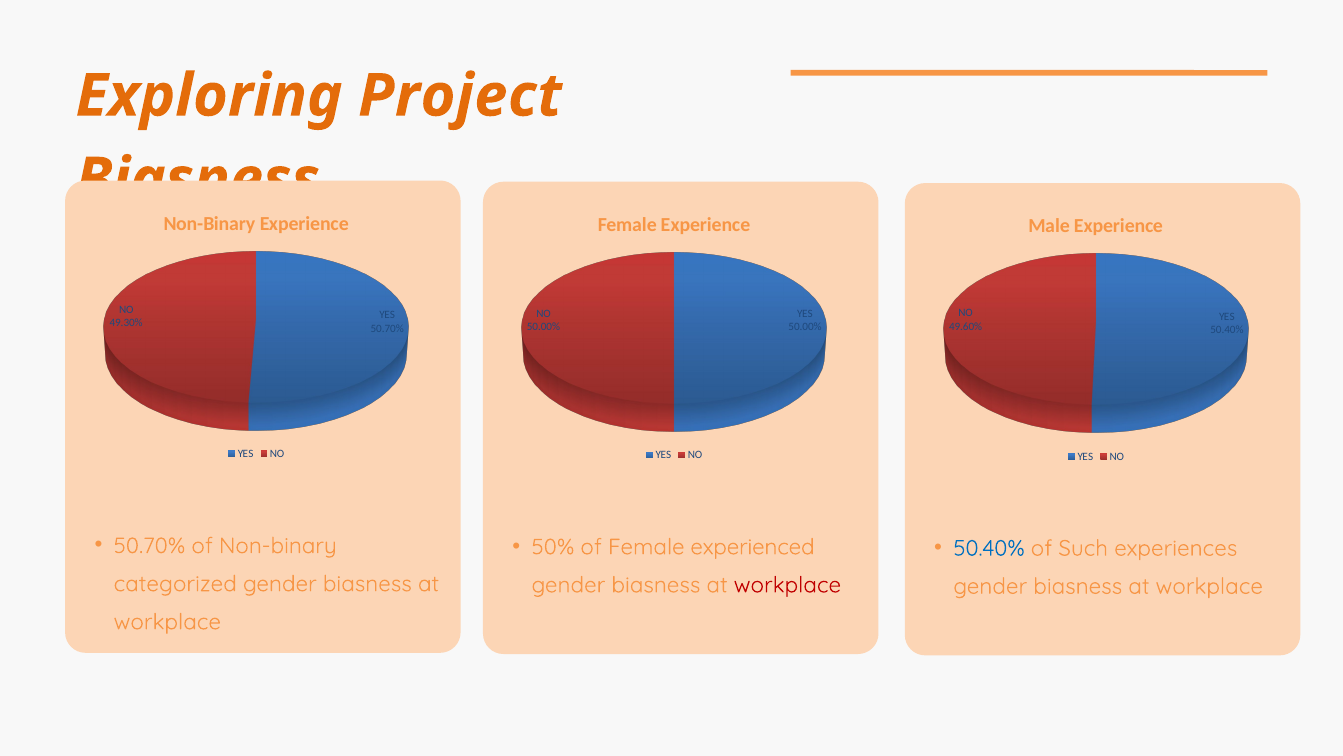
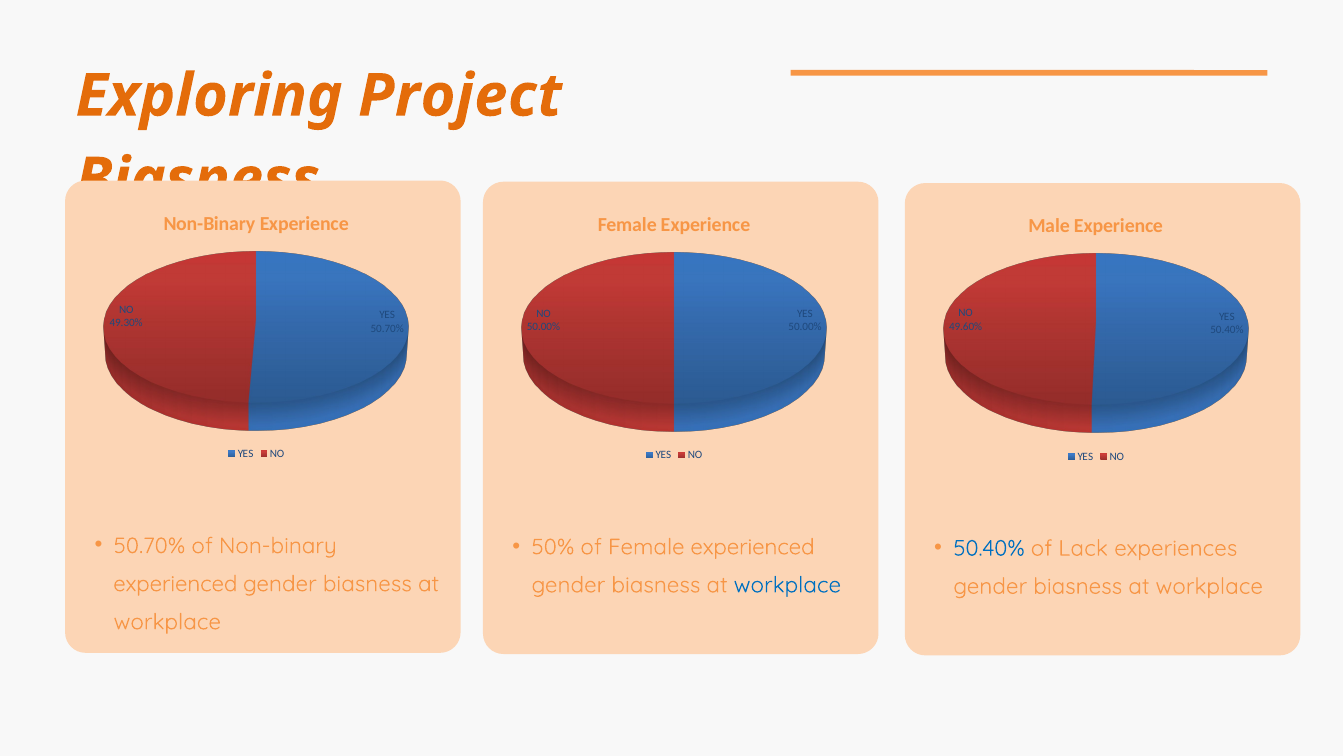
Such: Such -> Lack (1083, 548)
categorized: categorized -> experienced (175, 583)
workplace colour: red -> blue (787, 585)
